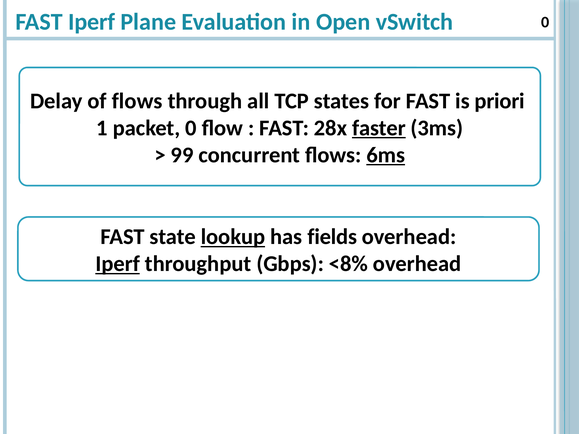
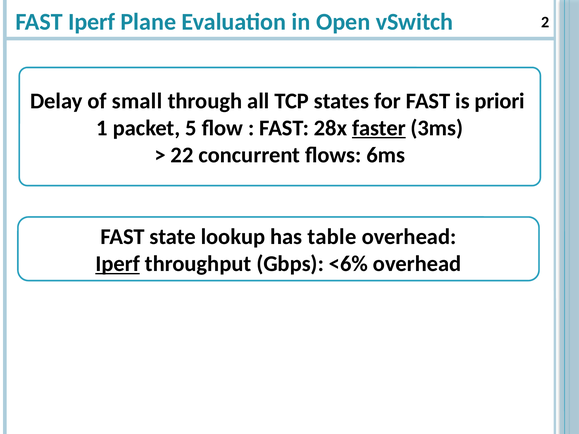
vSwitch 0: 0 -> 2 (545, 22)
of flows: flows -> small (137, 101)
packet 0: 0 -> 5 (191, 128)
99: 99 -> 22 (182, 155)
6ms underline: present -> none (386, 155)
lookup underline: present -> none (233, 237)
fields: fields -> table (332, 237)
<8%: <8% -> <6% (348, 264)
